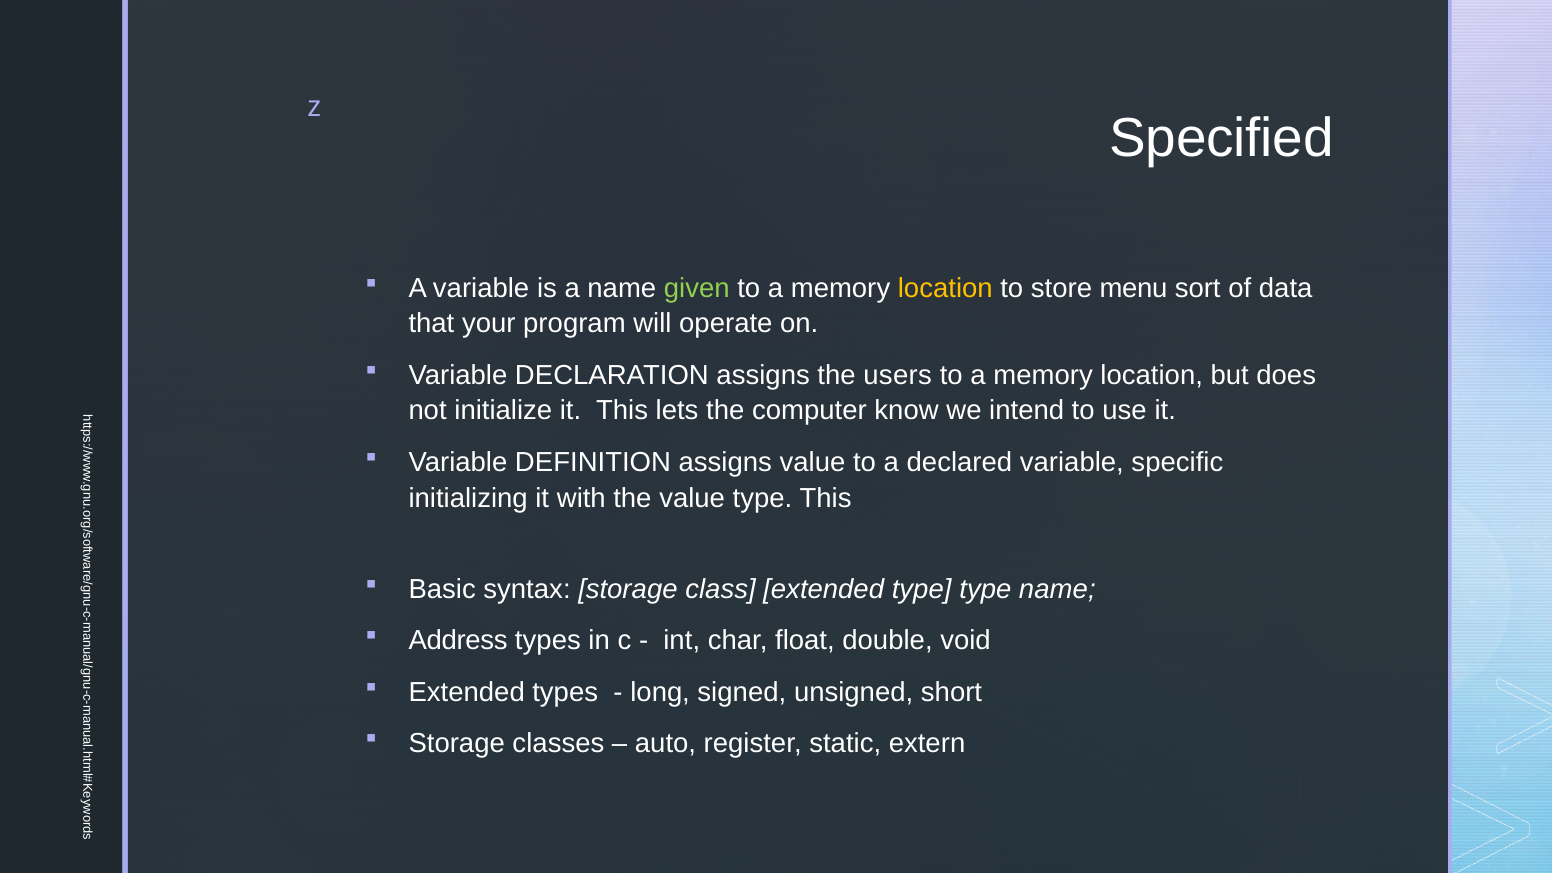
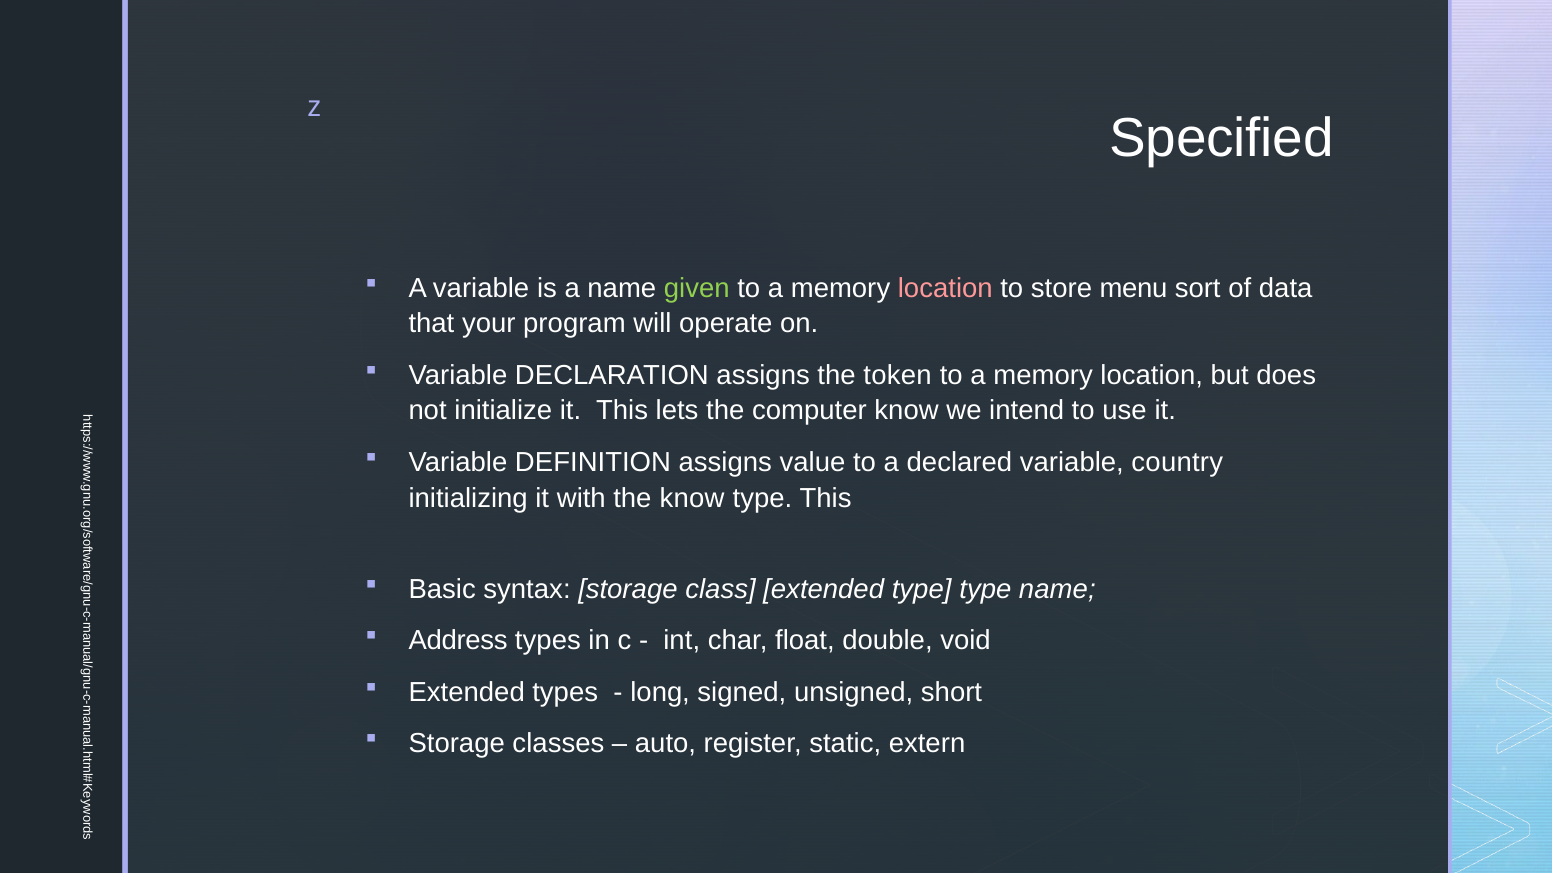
location colour: yellow -> pink (945, 288)
users: users -> token (898, 375)
specific: specific -> country (1177, 462)
the value: value -> know (692, 498)
